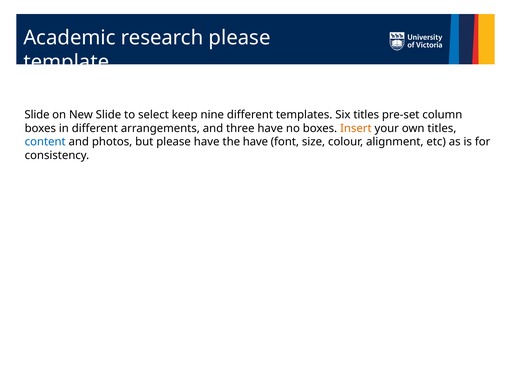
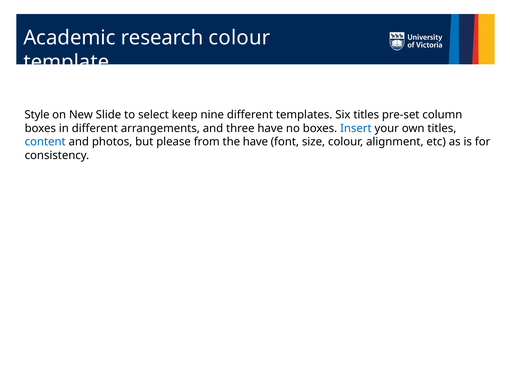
research please: please -> colour (239, 38)
Slide: Slide -> Style (37, 114)
Insert colour: orange -> blue (356, 128)
please have: have -> from (207, 142)
